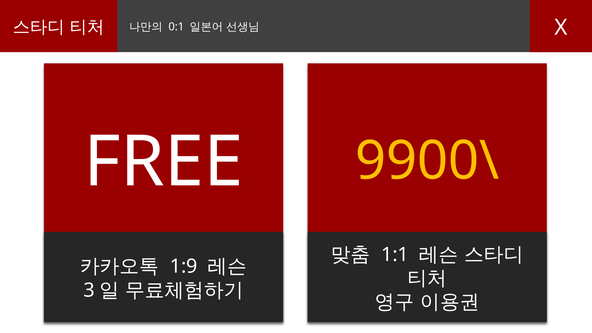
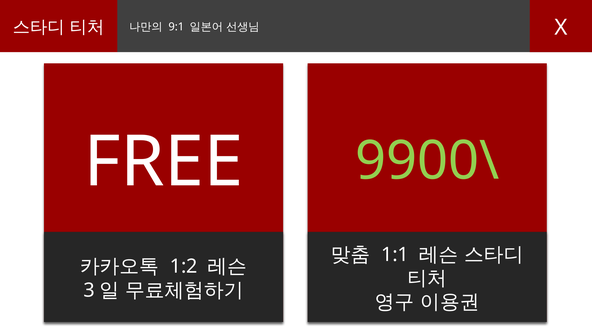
0:1: 0:1 -> 9:1 (176, 27)
9900\ colour: yellow -> light green (427, 161)
1:9: 1:9 -> 1:2 (184, 266)
